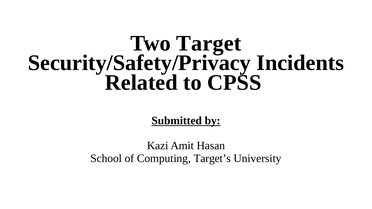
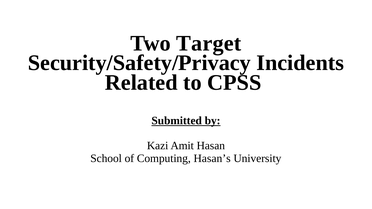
Target’s: Target’s -> Hasan’s (212, 159)
